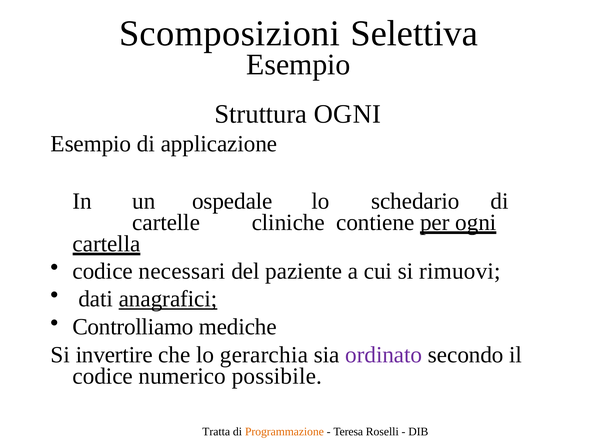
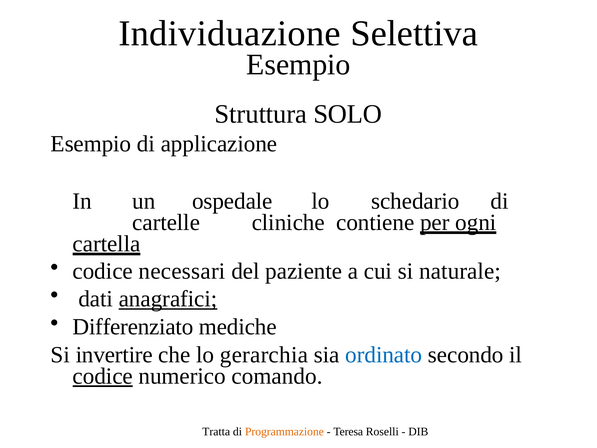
Scomposizioni: Scomposizioni -> Individuazione (230, 33)
Struttura OGNI: OGNI -> SOLO (348, 114)
rimuovi: rimuovi -> naturale (460, 271)
Controlliamo: Controlliamo -> Differenziato (133, 327)
ordinato colour: purple -> blue (384, 355)
codice underline: none -> present (103, 376)
possibile: possibile -> comando (277, 376)
